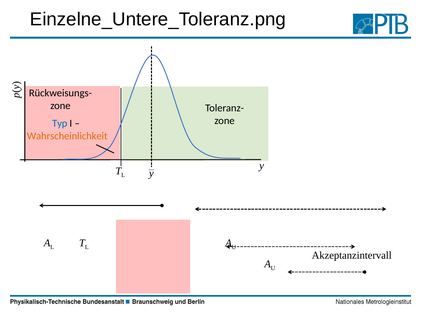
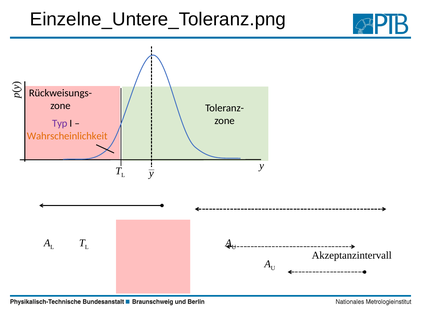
Typ colour: blue -> purple (60, 123)
